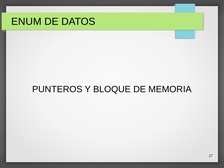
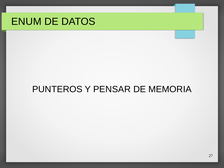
BLOQUE: BLOQUE -> PENSAR (112, 89)
